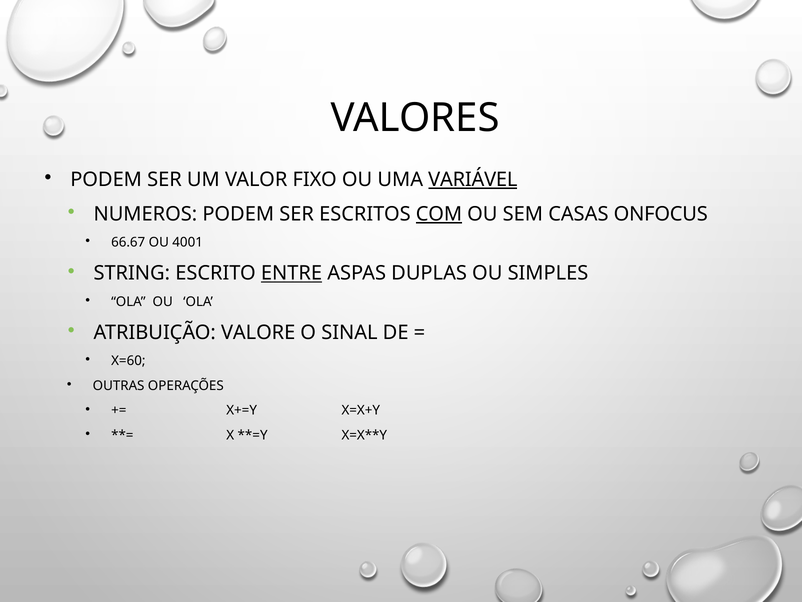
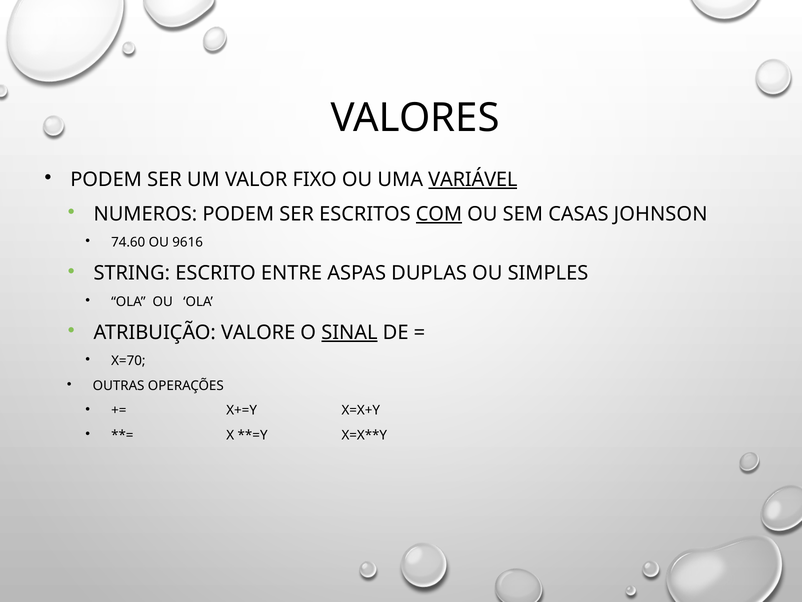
ONFOCUS: ONFOCUS -> JOHNSON (661, 214)
66.67: 66.67 -> 74.60 (128, 242)
4001: 4001 -> 9616 (188, 242)
ENTRE underline: present -> none (291, 273)
SINAL underline: none -> present (349, 332)
X=60: X=60 -> X=70 (128, 361)
